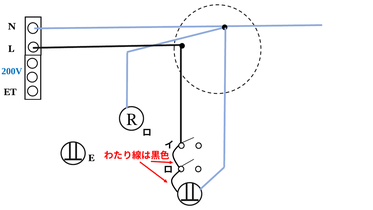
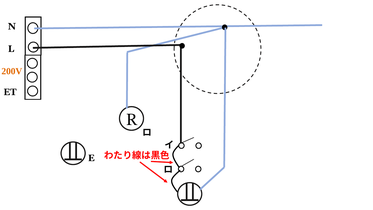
200V colour: blue -> orange (12, 71)
